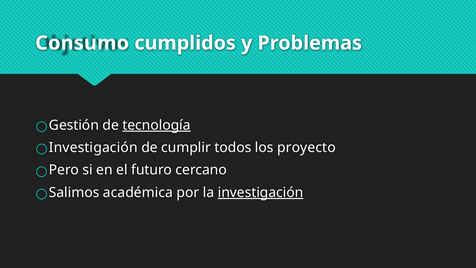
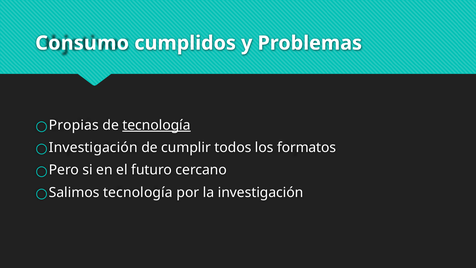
Gestión: Gestión -> Propias (74, 125)
proyecto: proyecto -> formatos (307, 147)
Salimos académica: académica -> tecnología (138, 192)
investigación underline: present -> none (261, 192)
